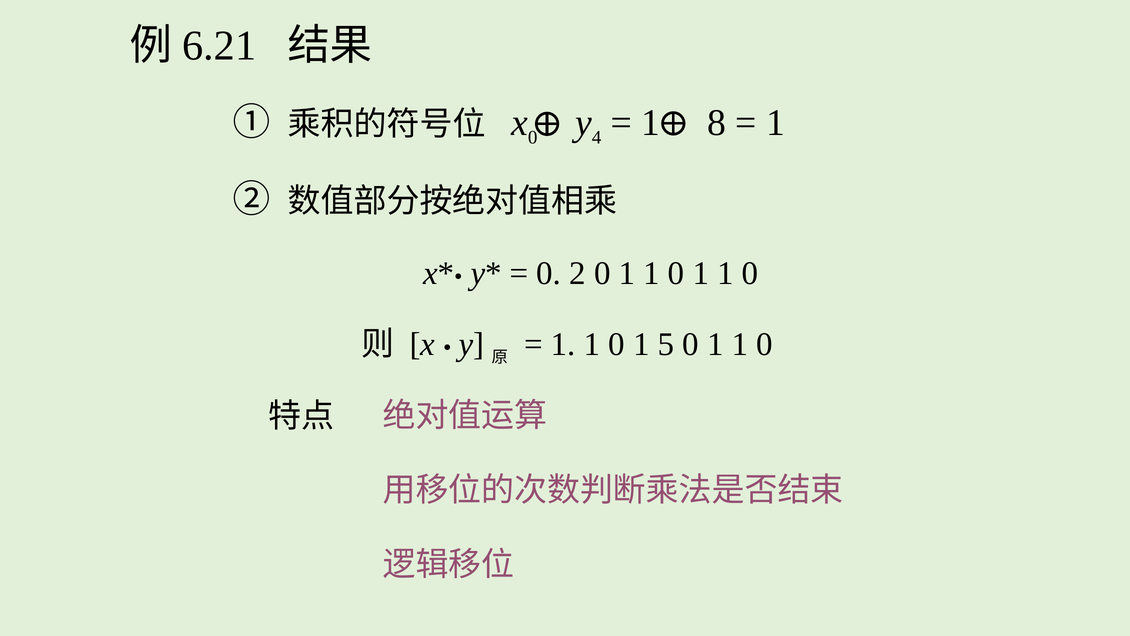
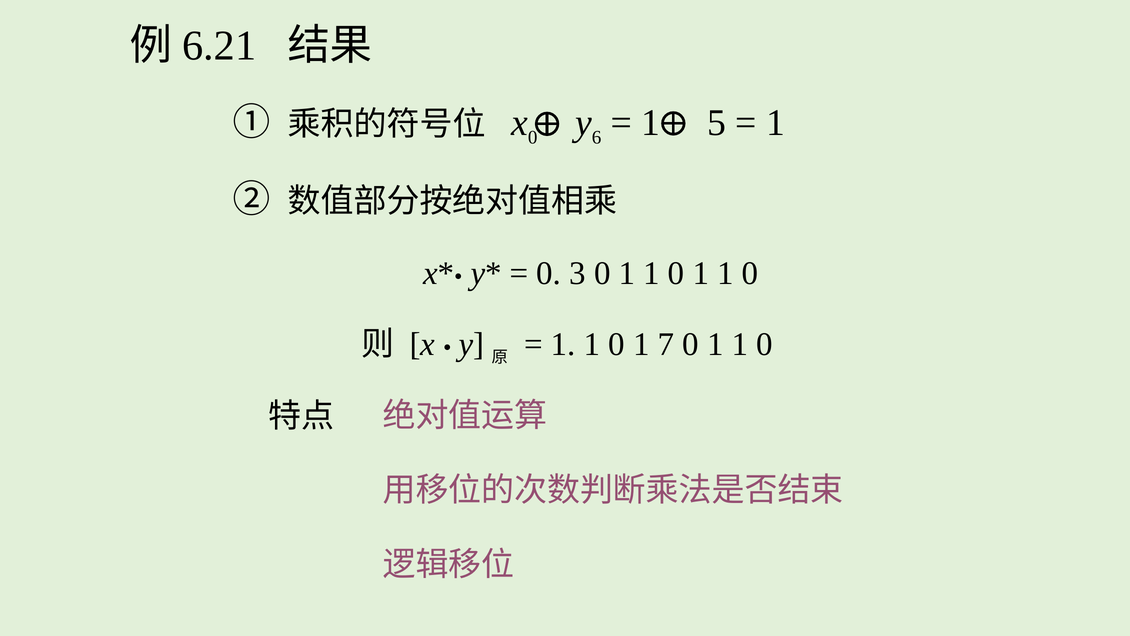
4: 4 -> 6 (597, 137)
8: 8 -> 5 (717, 123)
2: 2 -> 3 (578, 273)
5: 5 -> 7 (666, 344)
